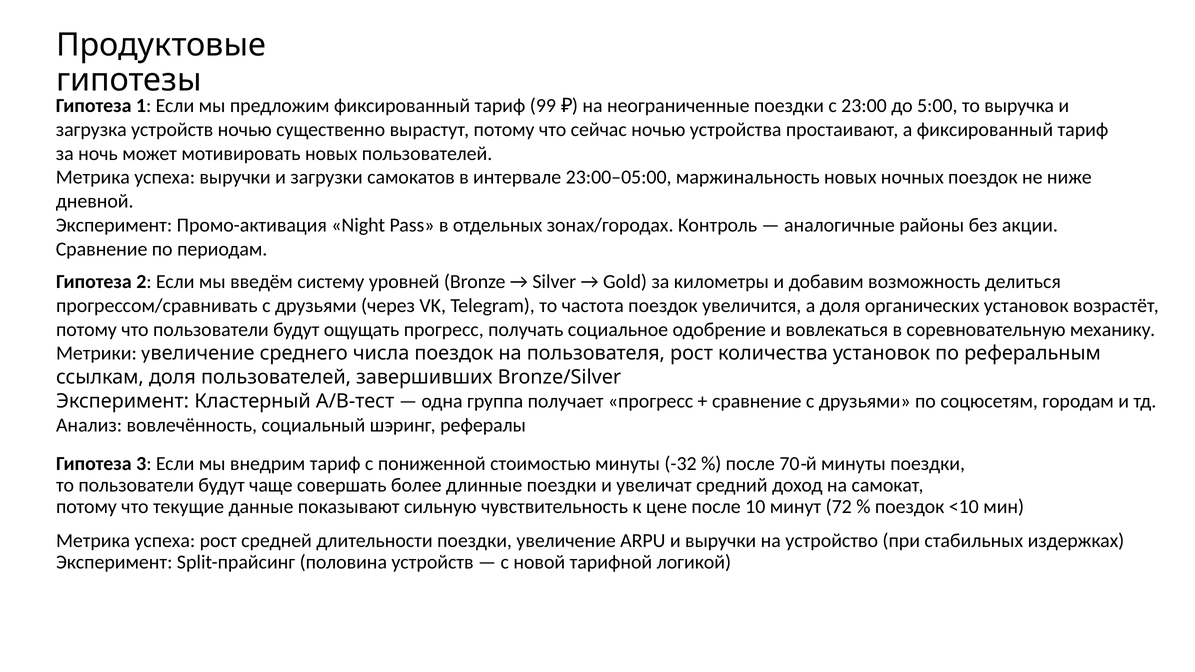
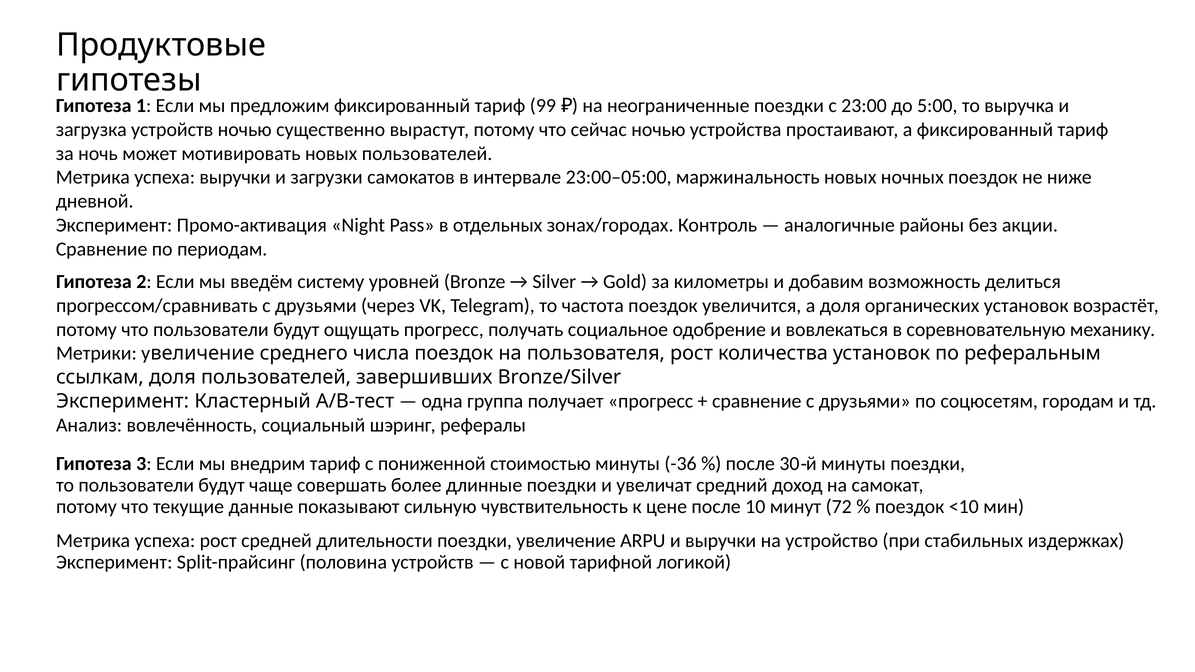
-32: -32 -> -36 (681, 464)
70: 70 -> 30 (789, 464)
